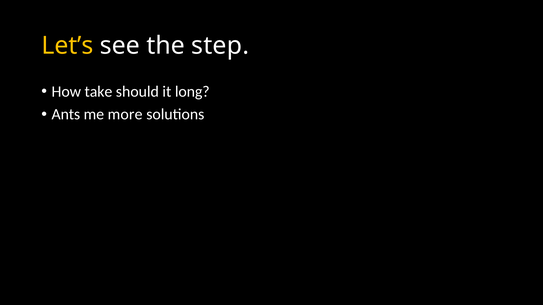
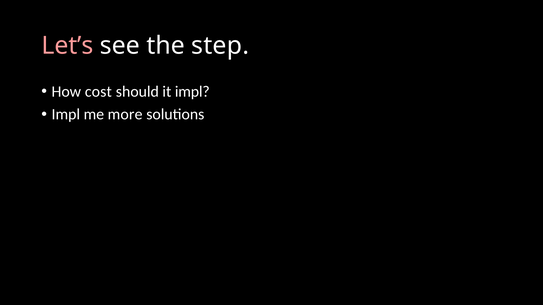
Let’s colour: yellow -> pink (67, 46)
take: take -> cost (98, 92)
it long: long -> impl (192, 92)
Ants: Ants -> Impl (66, 115)
